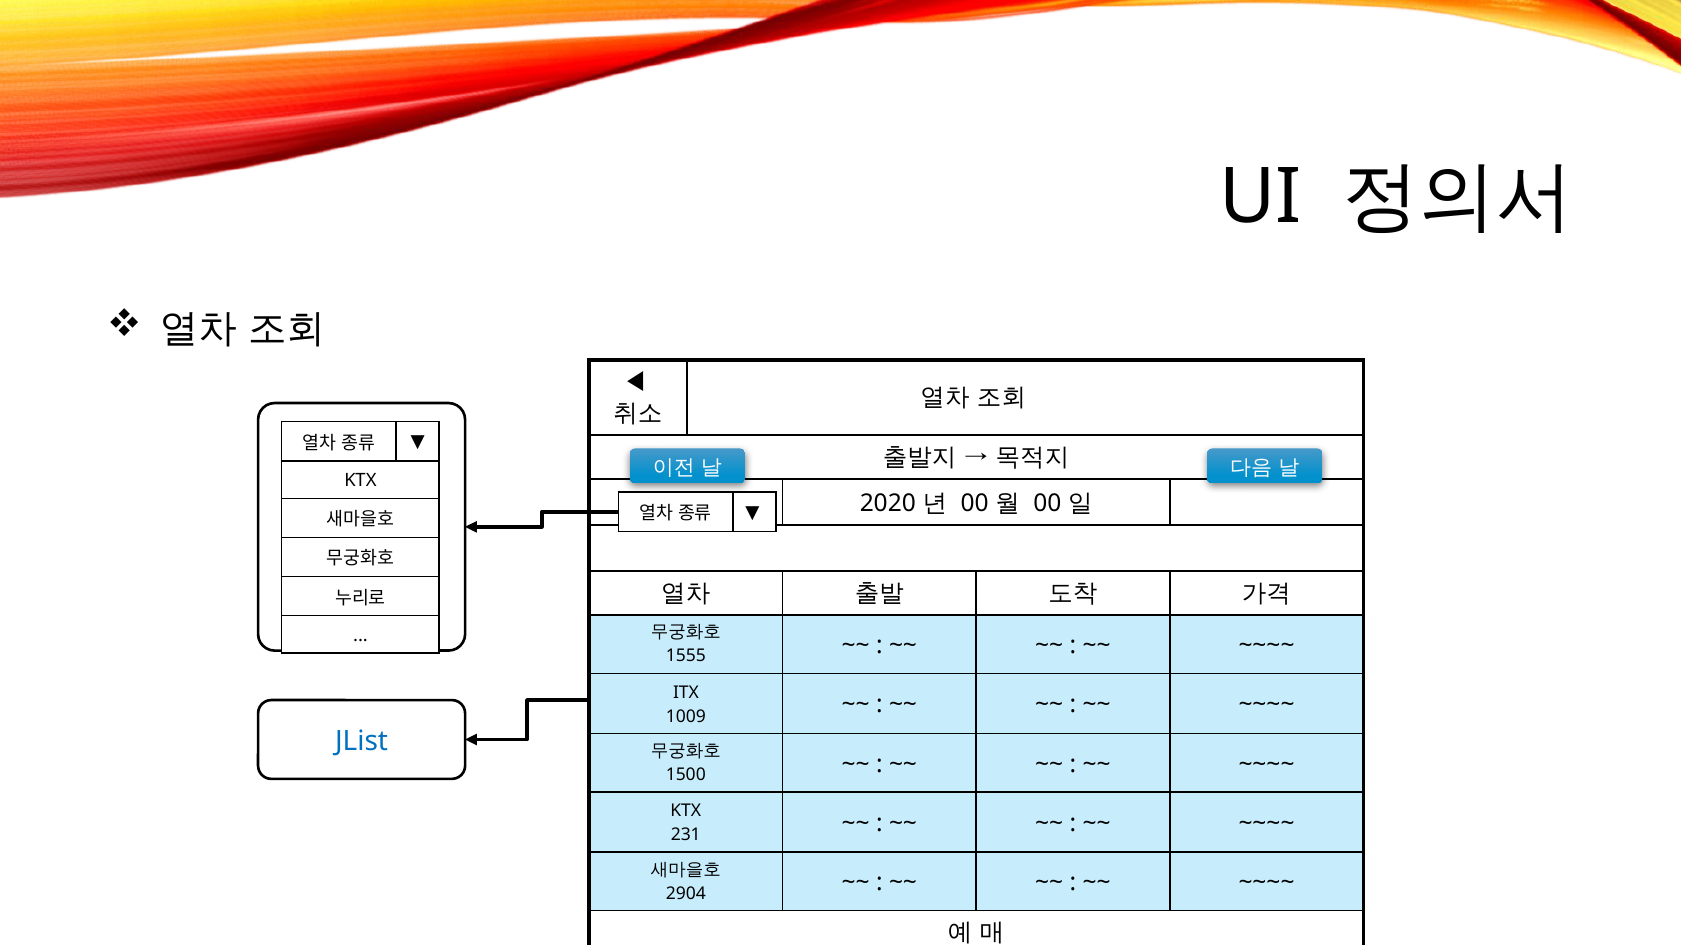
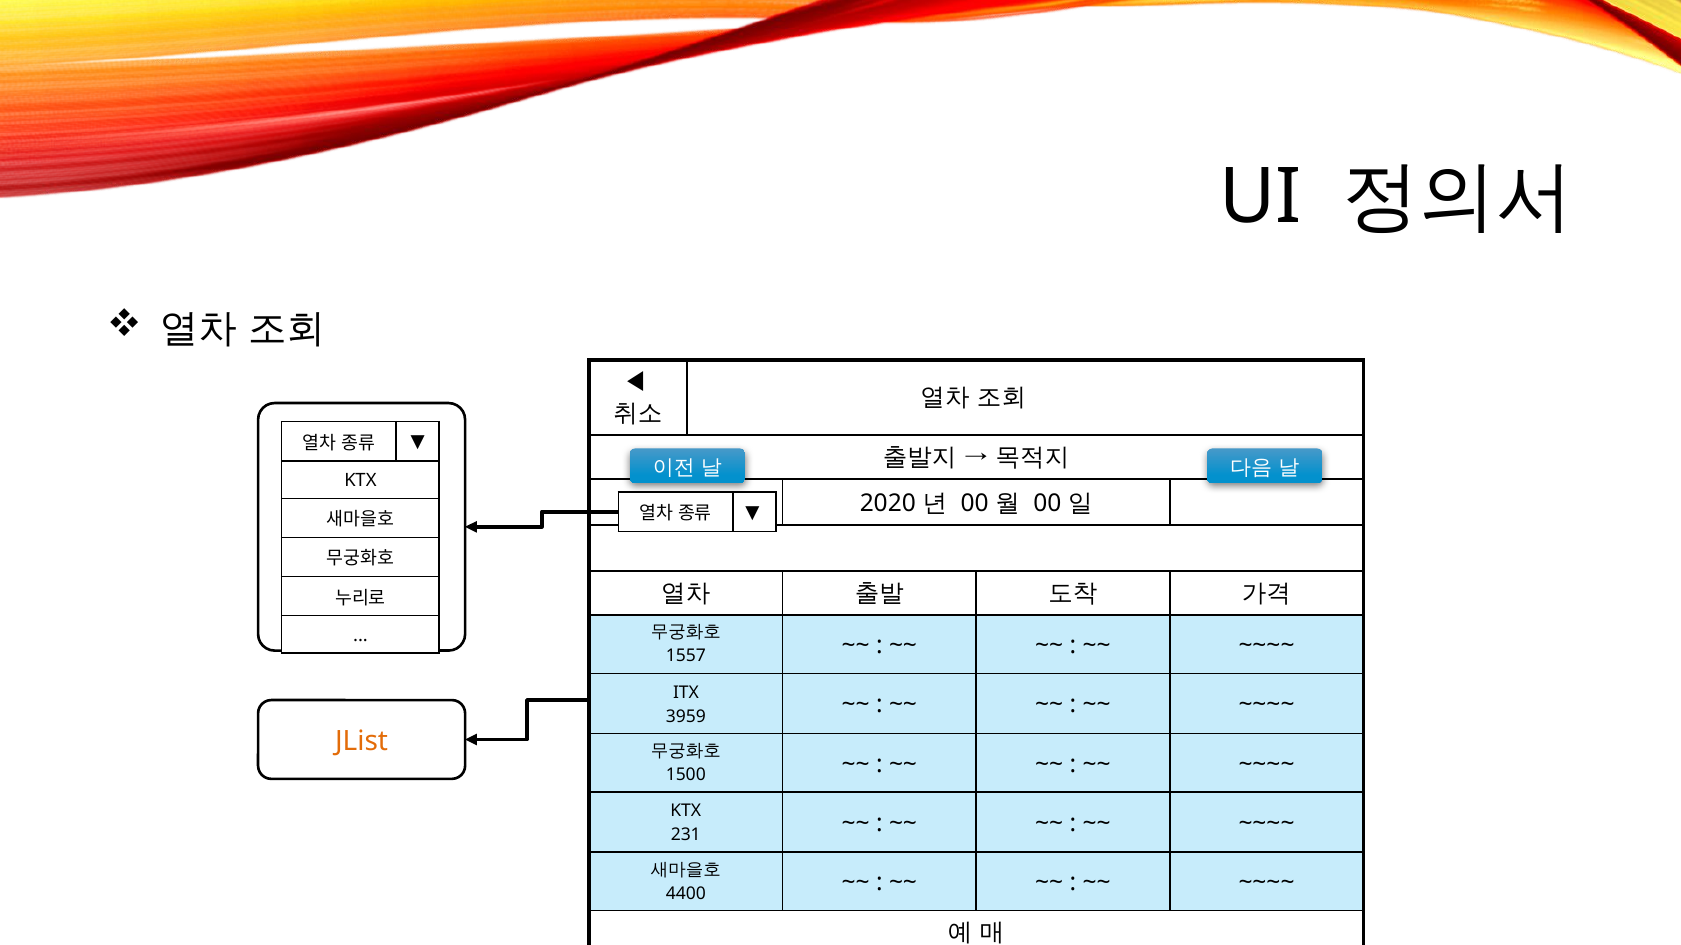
1555: 1555 -> 1557 (686, 657)
1009: 1009 -> 3959 (686, 717)
JList colour: blue -> orange (362, 742)
2904: 2904 -> 4400 (686, 894)
